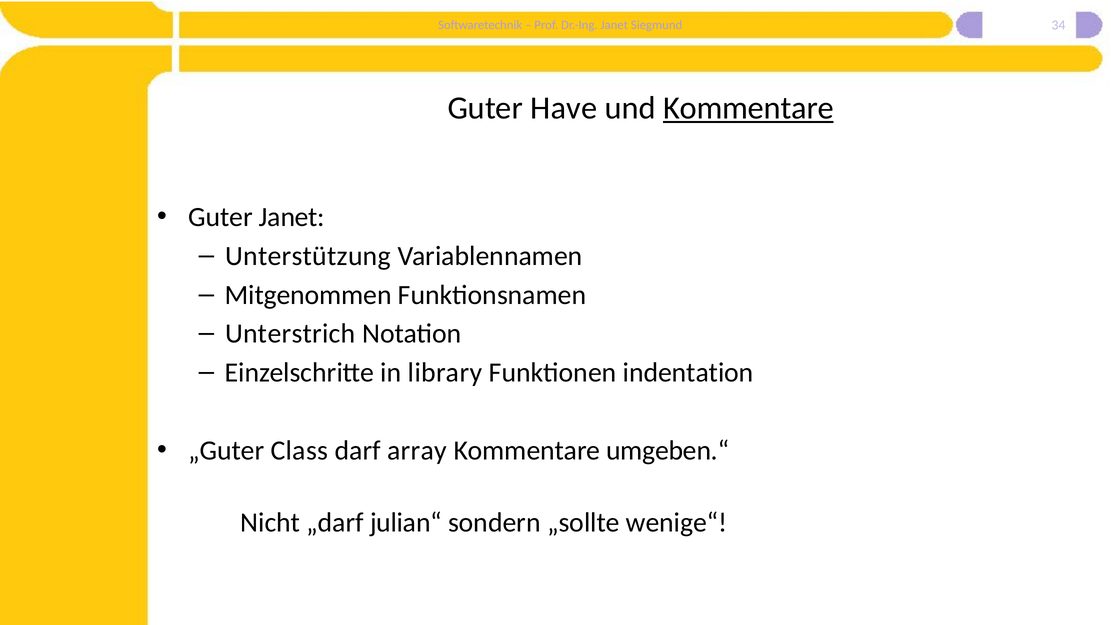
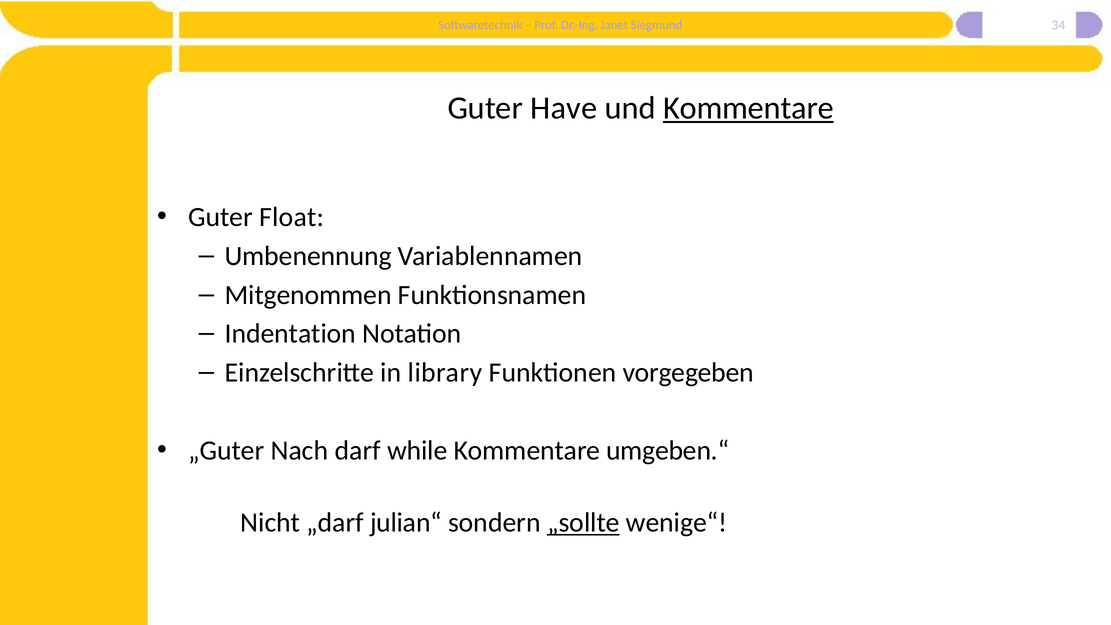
Guter Janet: Janet -> Float (292, 217)
Unterstützung: Unterstützung -> Umbenennung (308, 256)
Unterstrich: Unterstrich -> Indentation (290, 334)
indentation: indentation -> vorgegeben (688, 373)
Class: Class -> Nach (299, 450)
array: array -> while (417, 450)
„sollte underline: none -> present (583, 523)
